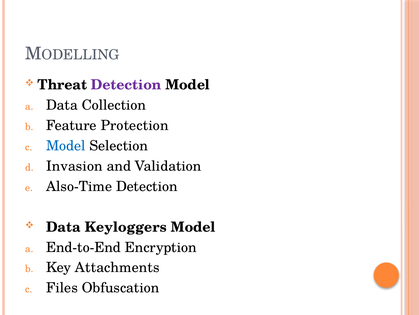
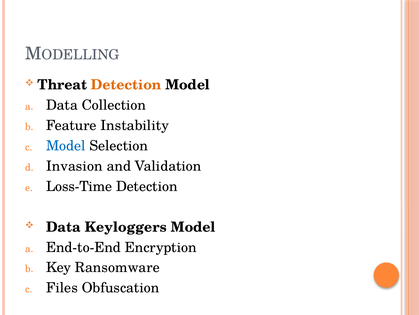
Detection colour: purple -> orange (126, 85)
Protection: Protection -> Instability (135, 125)
Also-Time: Also-Time -> Loss-Time (79, 186)
Attachments: Attachments -> Ransomware (117, 267)
